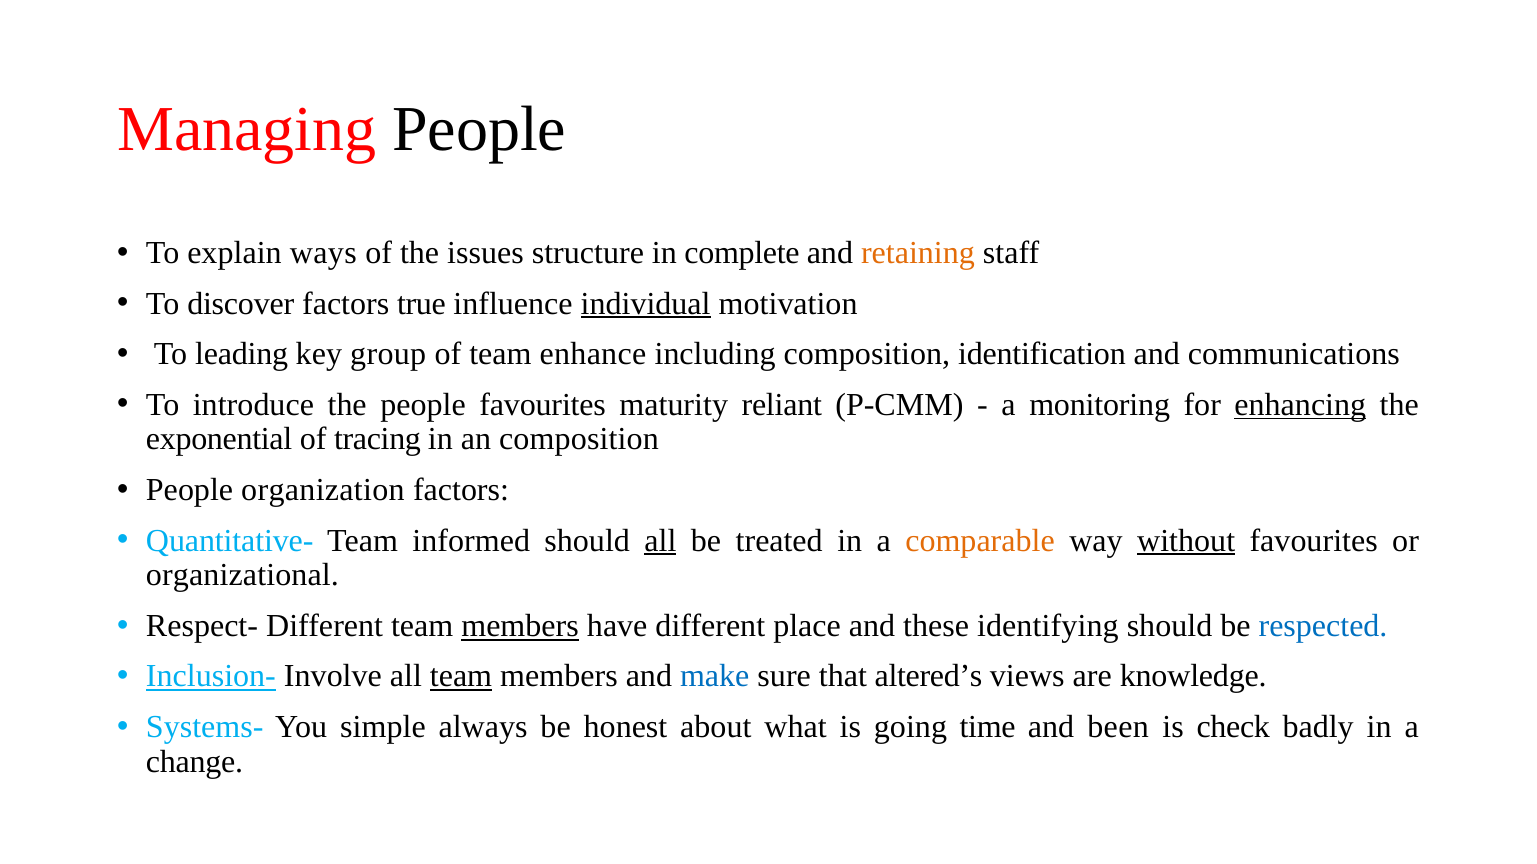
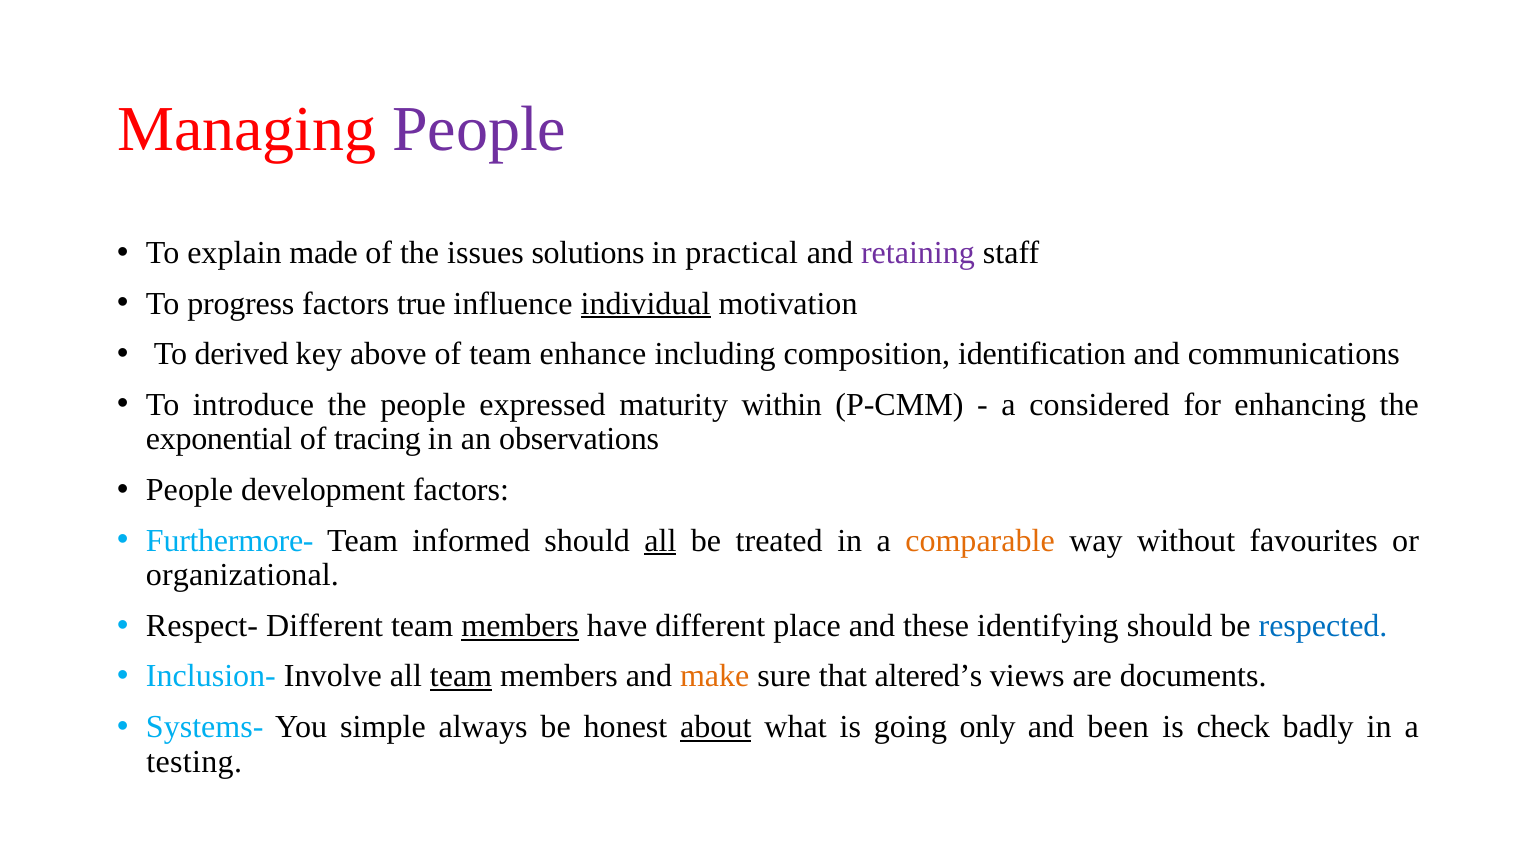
People colour: black -> purple (479, 129)
ways: ways -> made (324, 253)
structure: structure -> solutions (588, 253)
complete: complete -> practical (742, 253)
retaining colour: orange -> purple (918, 253)
discover: discover -> progress (241, 304)
leading: leading -> derived (242, 354)
group: group -> above (388, 354)
people favourites: favourites -> expressed (543, 405)
reliant: reliant -> within (782, 405)
monitoring: monitoring -> considered (1099, 405)
enhancing underline: present -> none (1300, 405)
an composition: composition -> observations (579, 440)
organization: organization -> development (323, 490)
Quantitative-: Quantitative- -> Furthermore- (230, 541)
without underline: present -> none (1186, 541)
Inclusion- underline: present -> none (211, 677)
make colour: blue -> orange (715, 677)
knowledge: knowledge -> documents (1193, 677)
about underline: none -> present (716, 727)
time: time -> only (988, 727)
change: change -> testing (194, 762)
